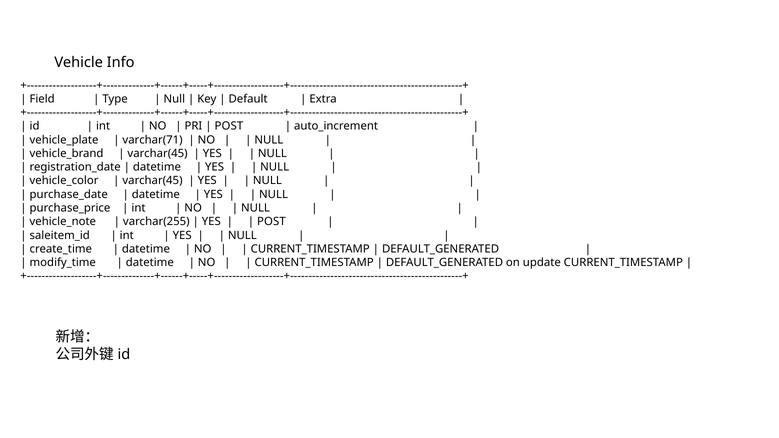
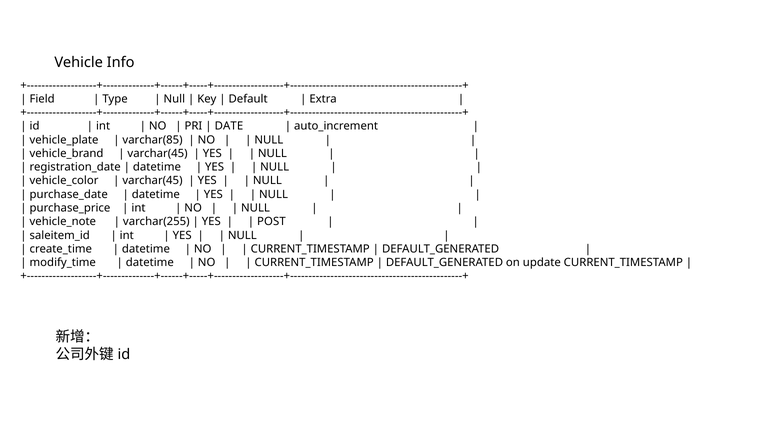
POST: POST -> DATE (229, 126)
varchar(71: varchar(71 -> varchar(85 (153, 140)
